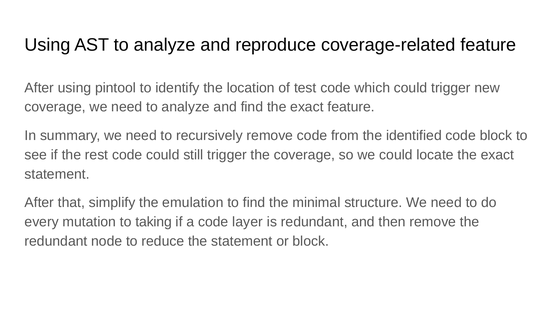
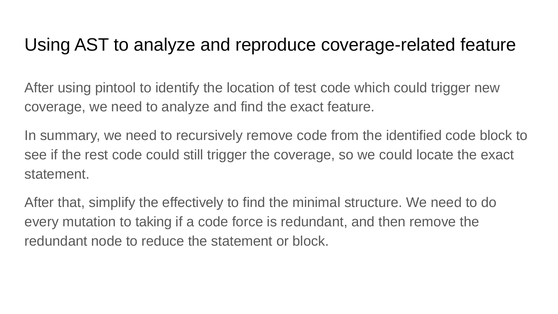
emulation: emulation -> effectively (193, 203)
layer: layer -> force (248, 222)
